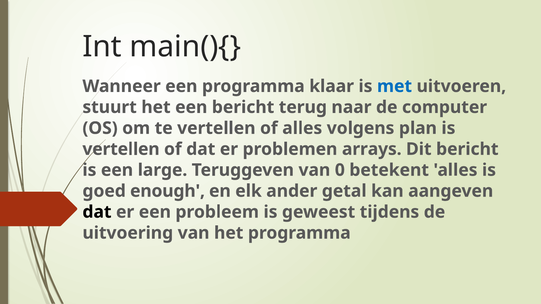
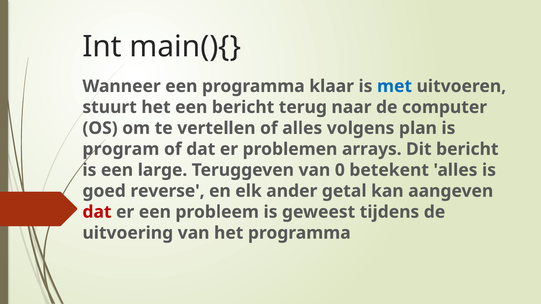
vertellen: vertellen -> program (121, 149)
enough: enough -> reverse (167, 191)
dat colour: black -> red (97, 212)
